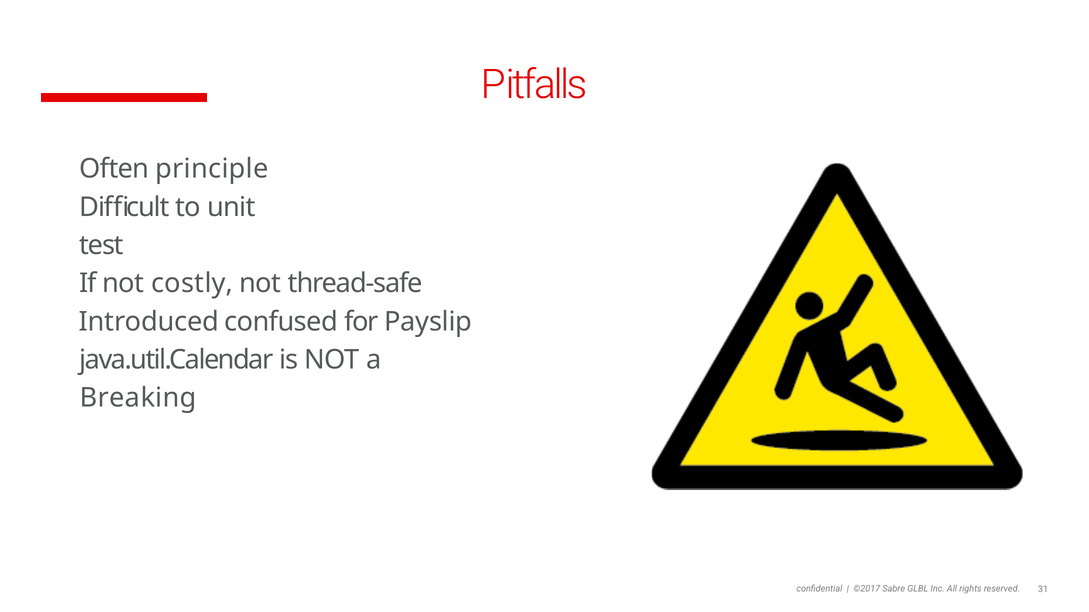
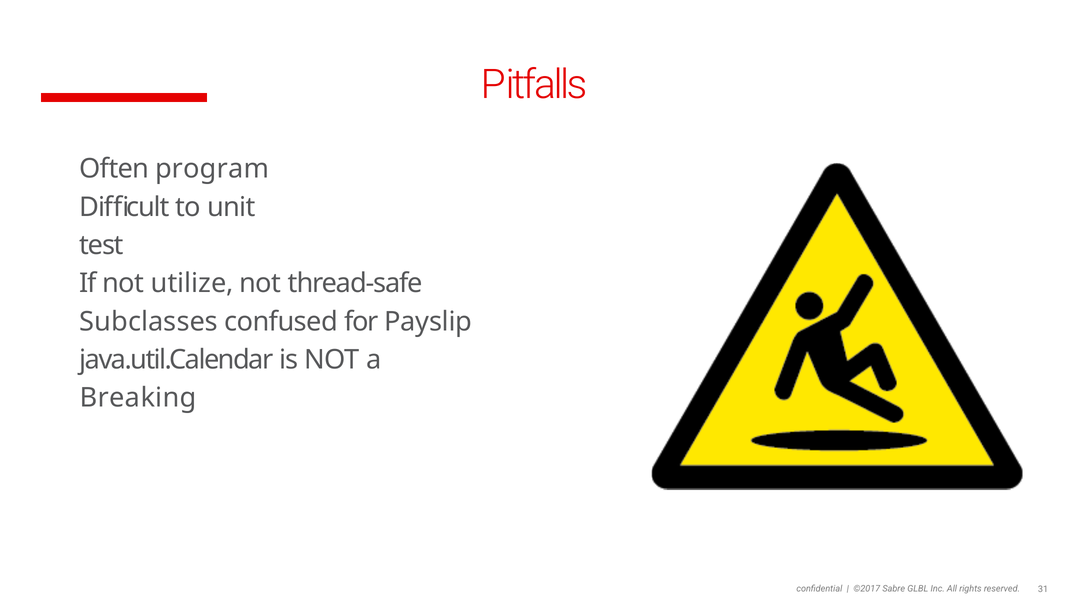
principle: principle -> program (212, 169)
costly: costly -> utilize (192, 284)
Introduced: Introduced -> Subclasses (149, 322)
